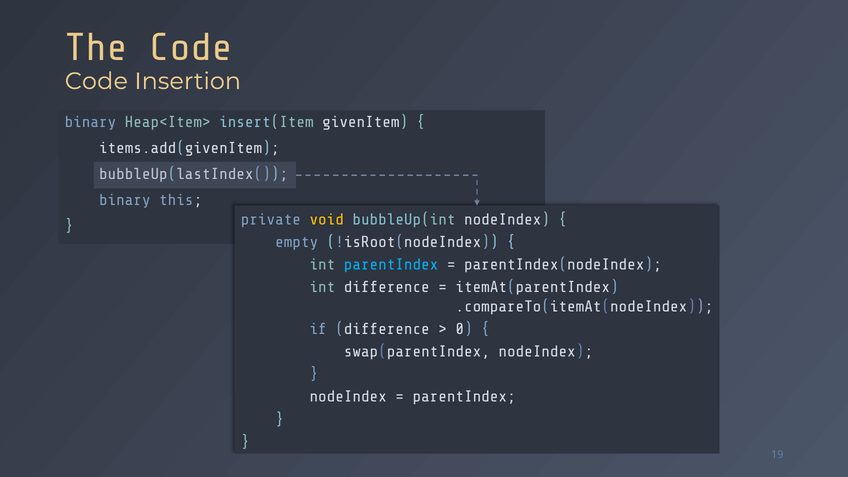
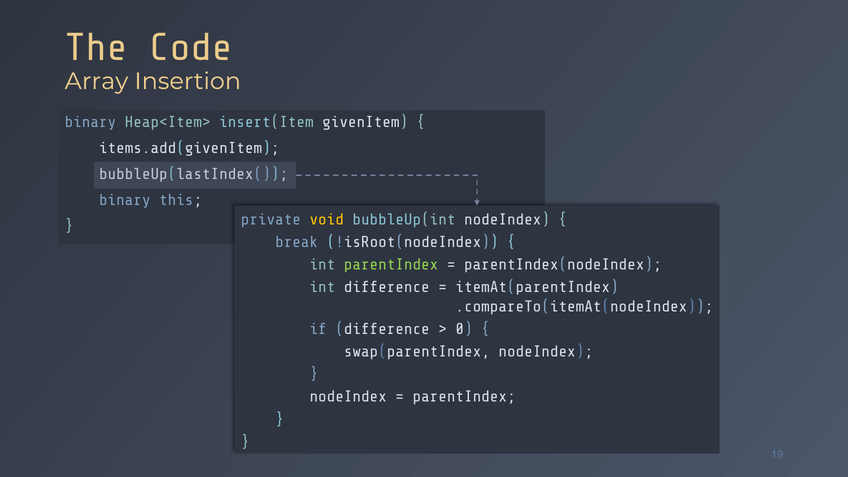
Code: Code -> Array (96, 81)
empty: empty -> break (297, 242)
parentIndex colour: light blue -> light green (391, 265)
